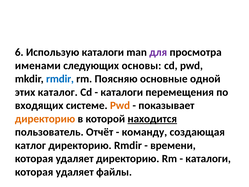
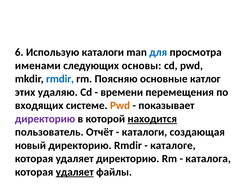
для colour: purple -> blue (158, 52)
одной: одной -> катлог (205, 79)
каталог: каталог -> удаляю (58, 92)
каталоги: каталоги -> времени (122, 92)
директорию colour: orange -> purple (45, 119)
команду: команду -> каталоги (144, 132)
катлог: катлог -> новый (30, 145)
времени: времени -> каталоге (173, 145)
каталоги: каталоги -> каталога (208, 159)
удаляет underline: none -> present (75, 172)
